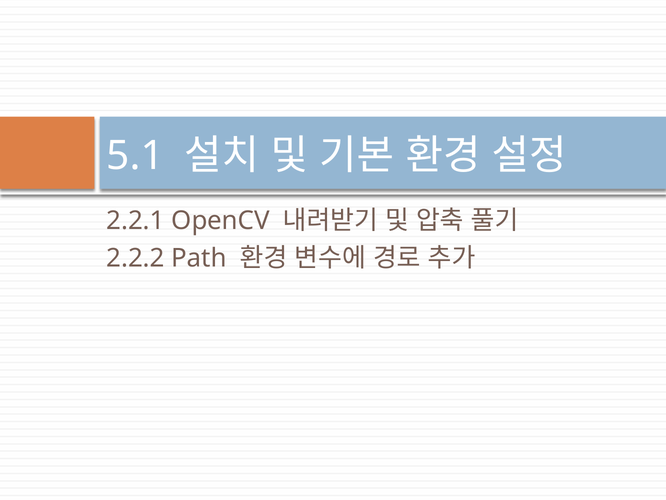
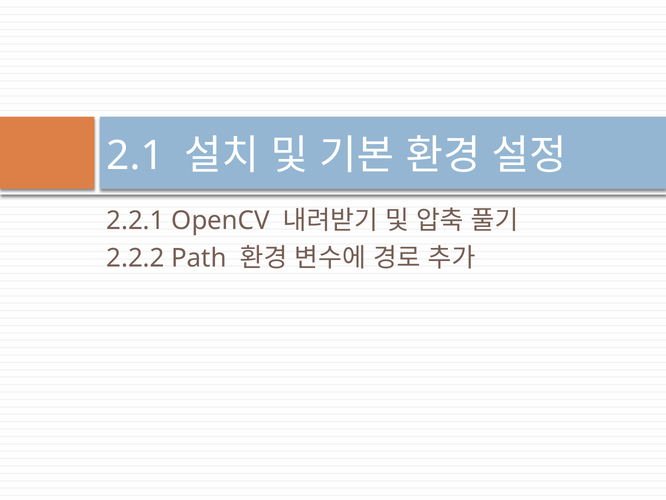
5.1: 5.1 -> 2.1 (135, 155)
